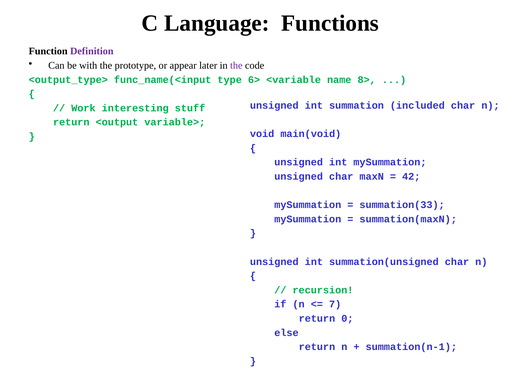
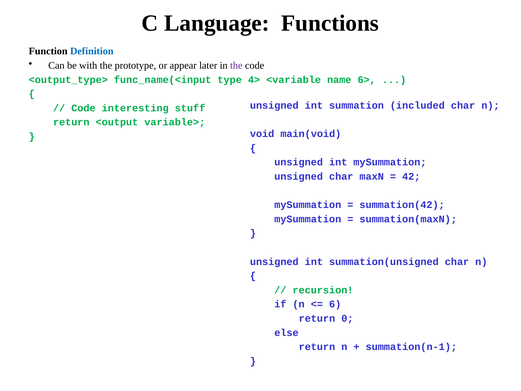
Definition colour: purple -> blue (92, 51)
6>: 6> -> 4> (254, 80)
8>: 8> -> 6> (367, 80)
Work: Work -> Code (83, 108)
summation(33: summation(33 -> summation(42 (402, 205)
7: 7 -> 6 (335, 304)
